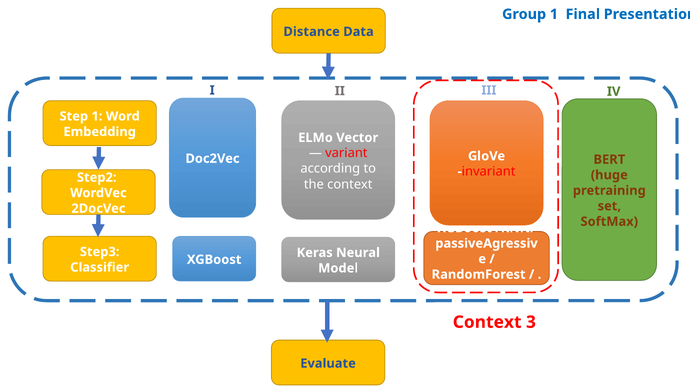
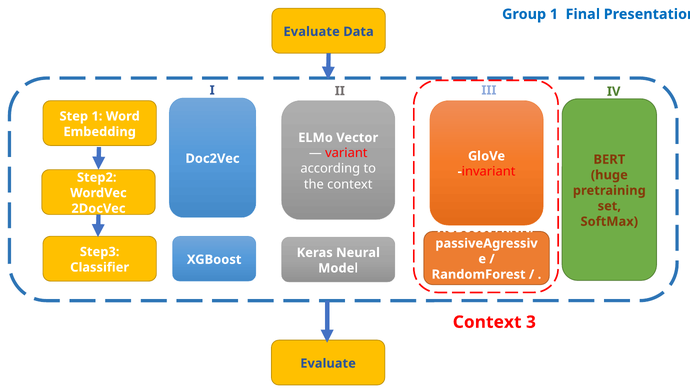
Distance: Distance -> Evaluate (312, 32)
